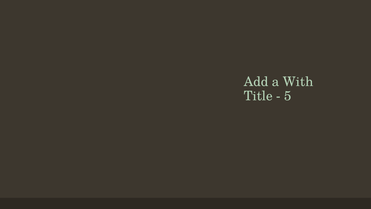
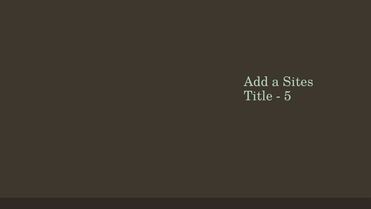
With: With -> Sites (298, 82)
